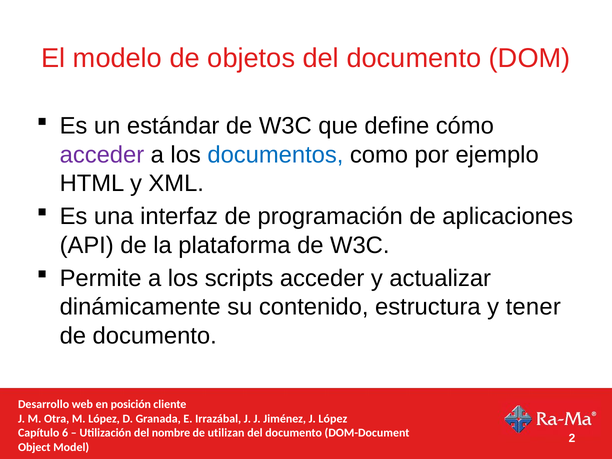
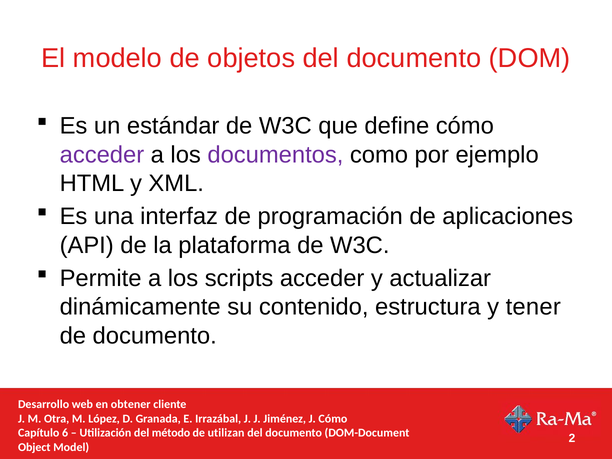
documentos colour: blue -> purple (275, 155)
posición: posición -> obtener (131, 404)
J López: López -> Cómo (333, 419)
nombre: nombre -> método (171, 433)
